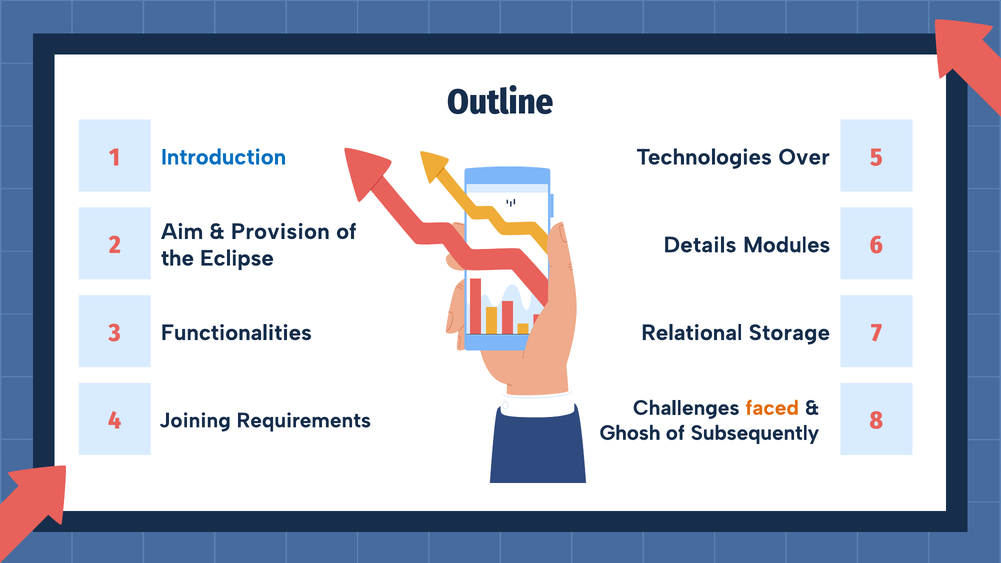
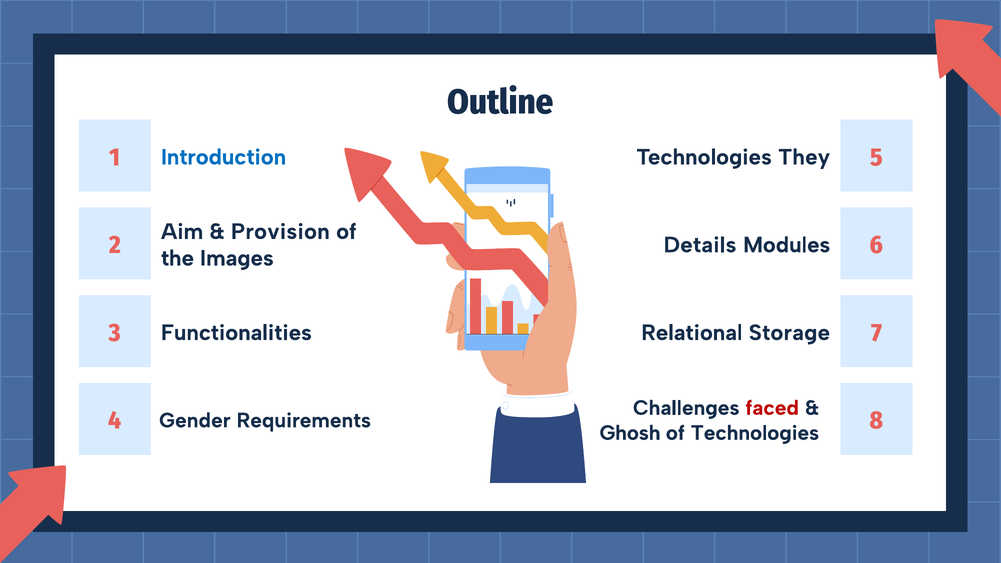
Over: Over -> They (804, 157)
Eclipse: Eclipse -> Images (237, 258)
faced colour: orange -> red (772, 408)
Joining: Joining -> Gender (195, 421)
of Subsequently: Subsequently -> Technologies (755, 433)
